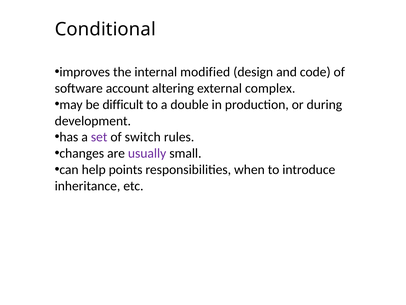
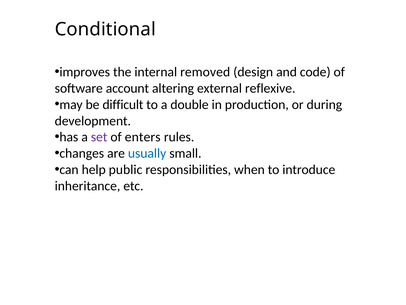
modified: modified -> removed (205, 72)
complex: complex -> reflexive (270, 88)
switch: switch -> enters (143, 137)
usually colour: purple -> blue (147, 153)
points: points -> public (126, 169)
